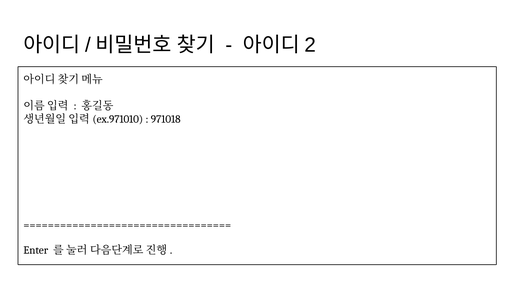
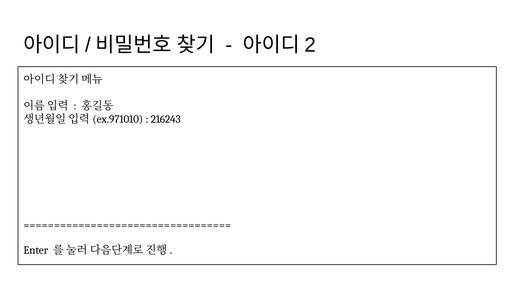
971018: 971018 -> 216243 (166, 119)
